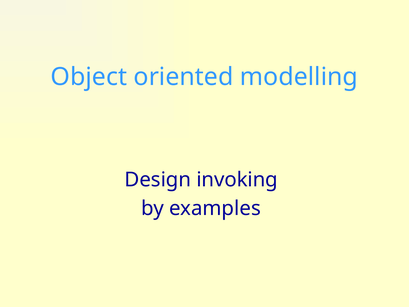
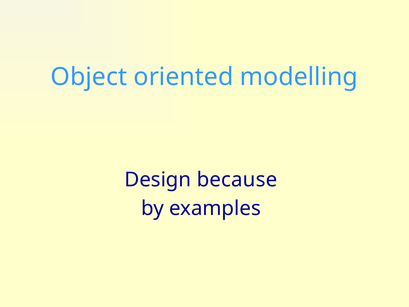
invoking: invoking -> because (237, 180)
